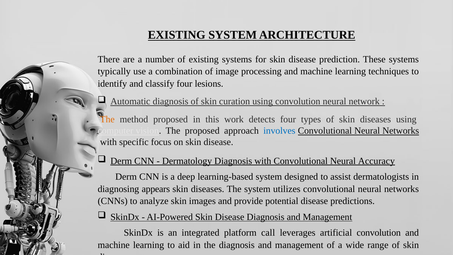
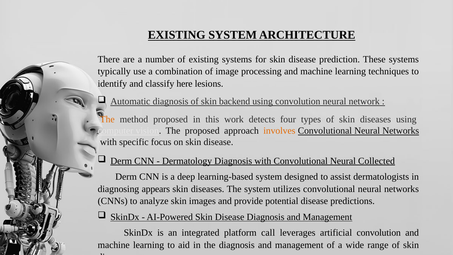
classify four: four -> here (185, 84)
curation: curation -> backend (235, 101)
involves colour: blue -> orange (279, 131)
Accuracy: Accuracy -> Collected (376, 161)
